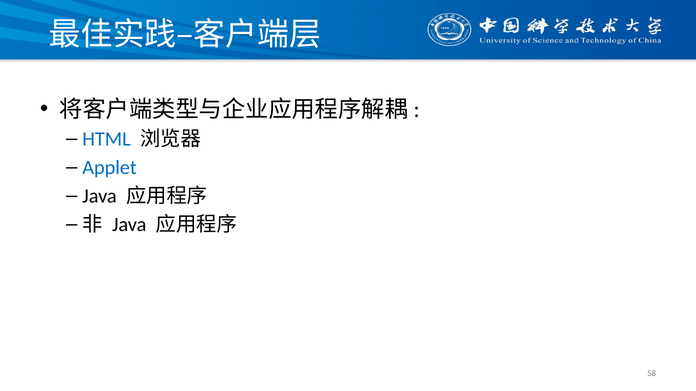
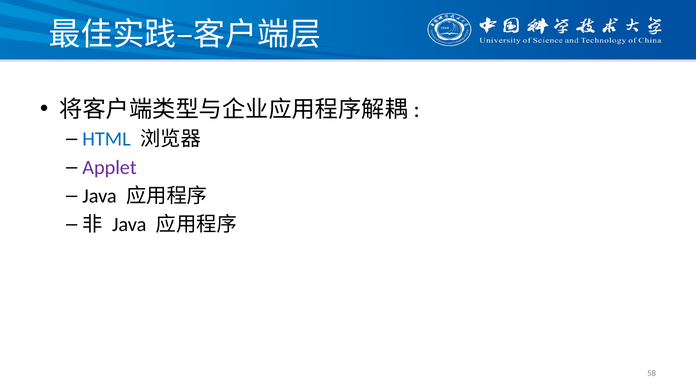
Applet colour: blue -> purple (110, 168)
